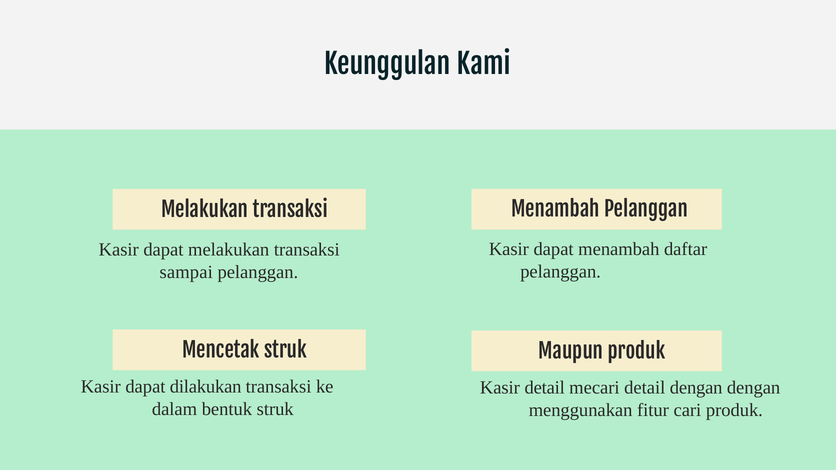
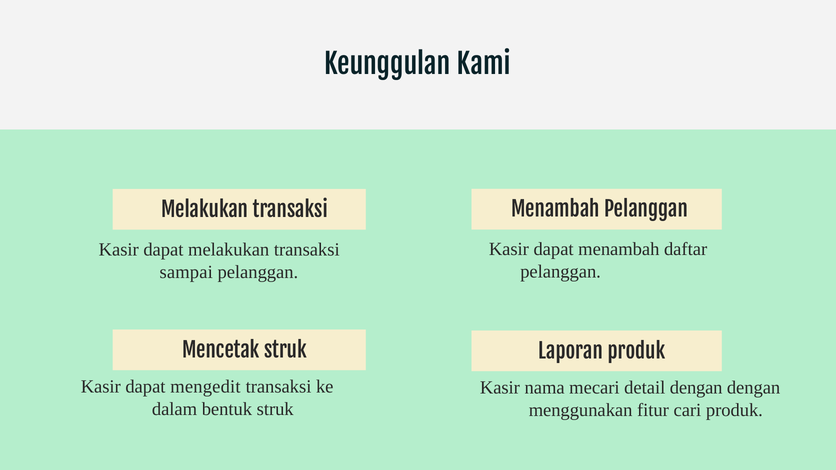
Maupun: Maupun -> Laporan (571, 352)
dilakukan: dilakukan -> mengedit (205, 387)
Kasir detail: detail -> nama (545, 388)
